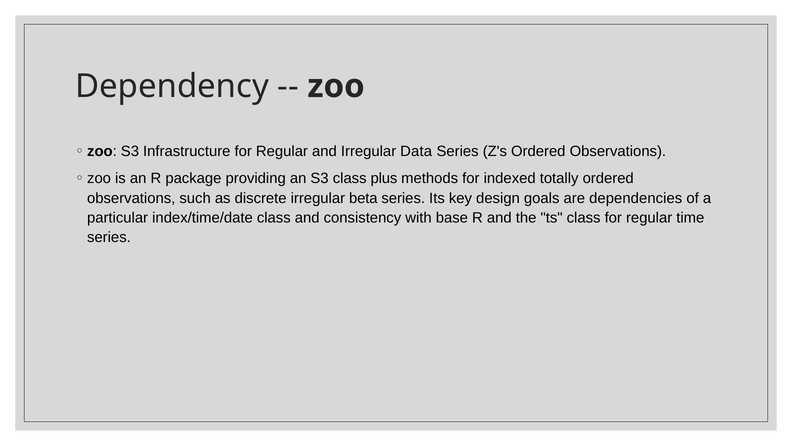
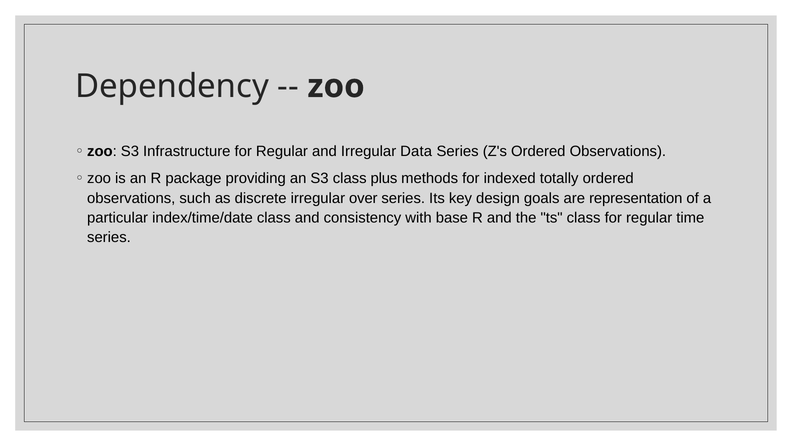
beta: beta -> over (363, 198)
dependencies: dependencies -> representation (636, 198)
